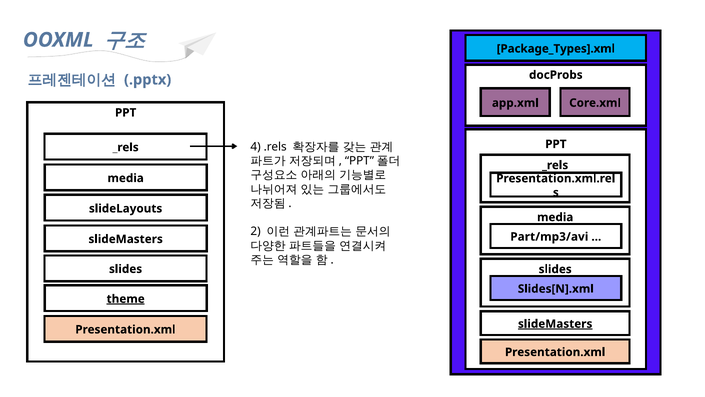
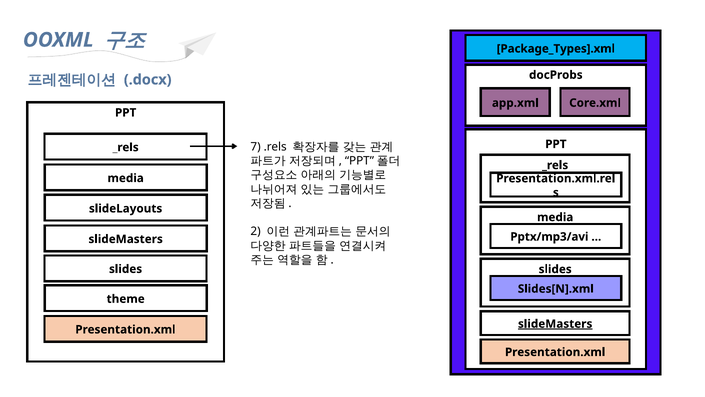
.pptx: .pptx -> .docx (148, 80)
4: 4 -> 7 (256, 147)
Part/mp3/avi: Part/mp3/avi -> Pptx/mp3/avi (549, 236)
theme underline: present -> none (126, 299)
